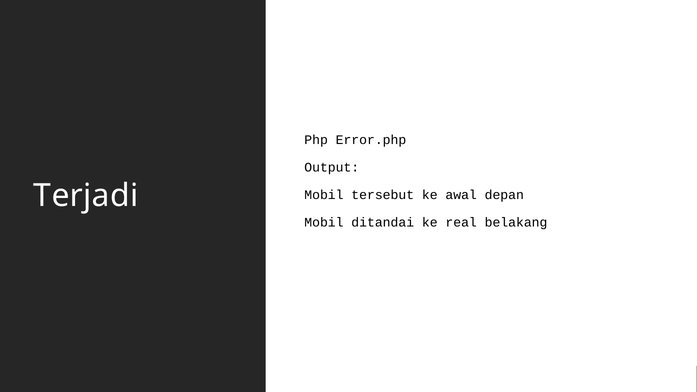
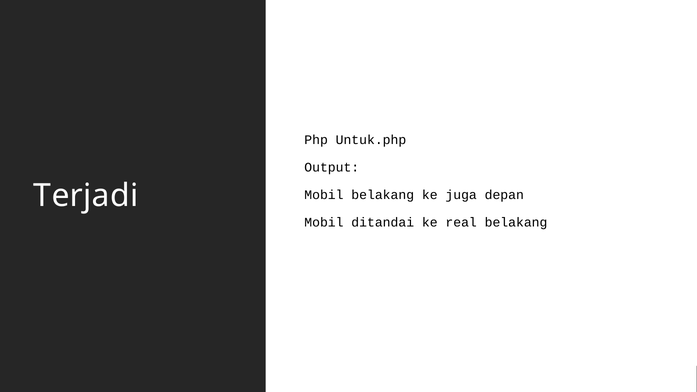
Error.php: Error.php -> Untuk.php (371, 140)
Mobil tersebut: tersebut -> belakang (383, 195)
awal: awal -> juga (461, 195)
